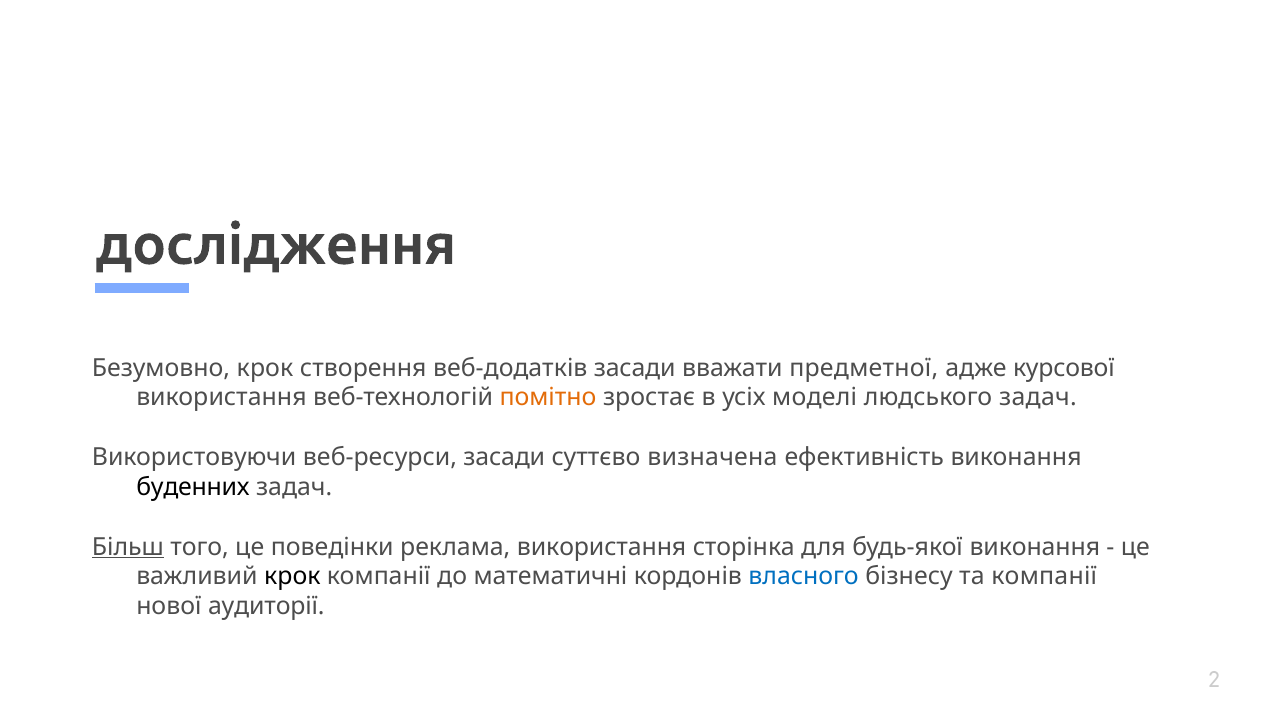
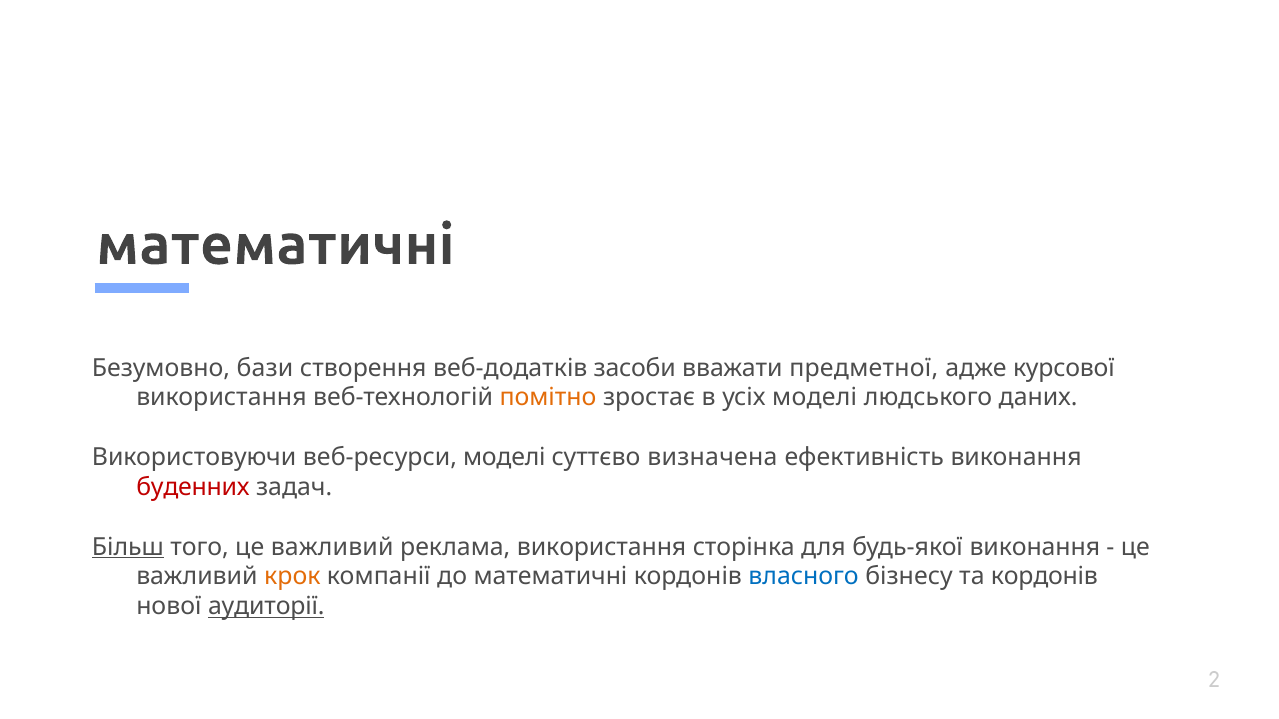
дослідження: дослідження -> математичні (275, 245)
Безумовно крок: крок -> бази (265, 368)
веб-додатків засади: засади -> засоби (635, 368)
людського задач: задач -> даних (1038, 398)
веб-ресурси засади: засади -> моделі (504, 458)
буденних colour: black -> red (193, 488)
того це поведінки: поведінки -> важливий (332, 547)
крок colour: black -> orange (292, 577)
та компанії: компанії -> кордонів (1044, 577)
аудиторії underline: none -> present (266, 607)
